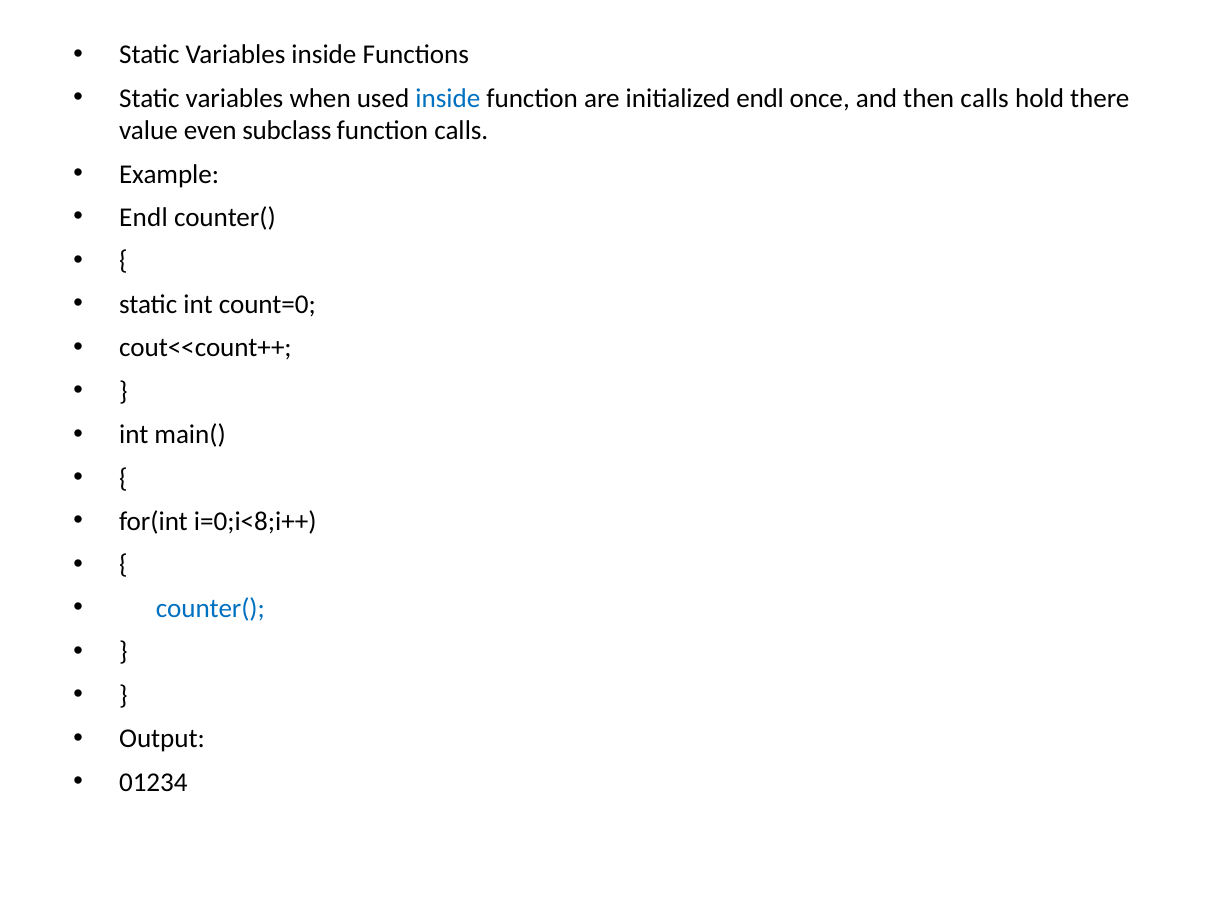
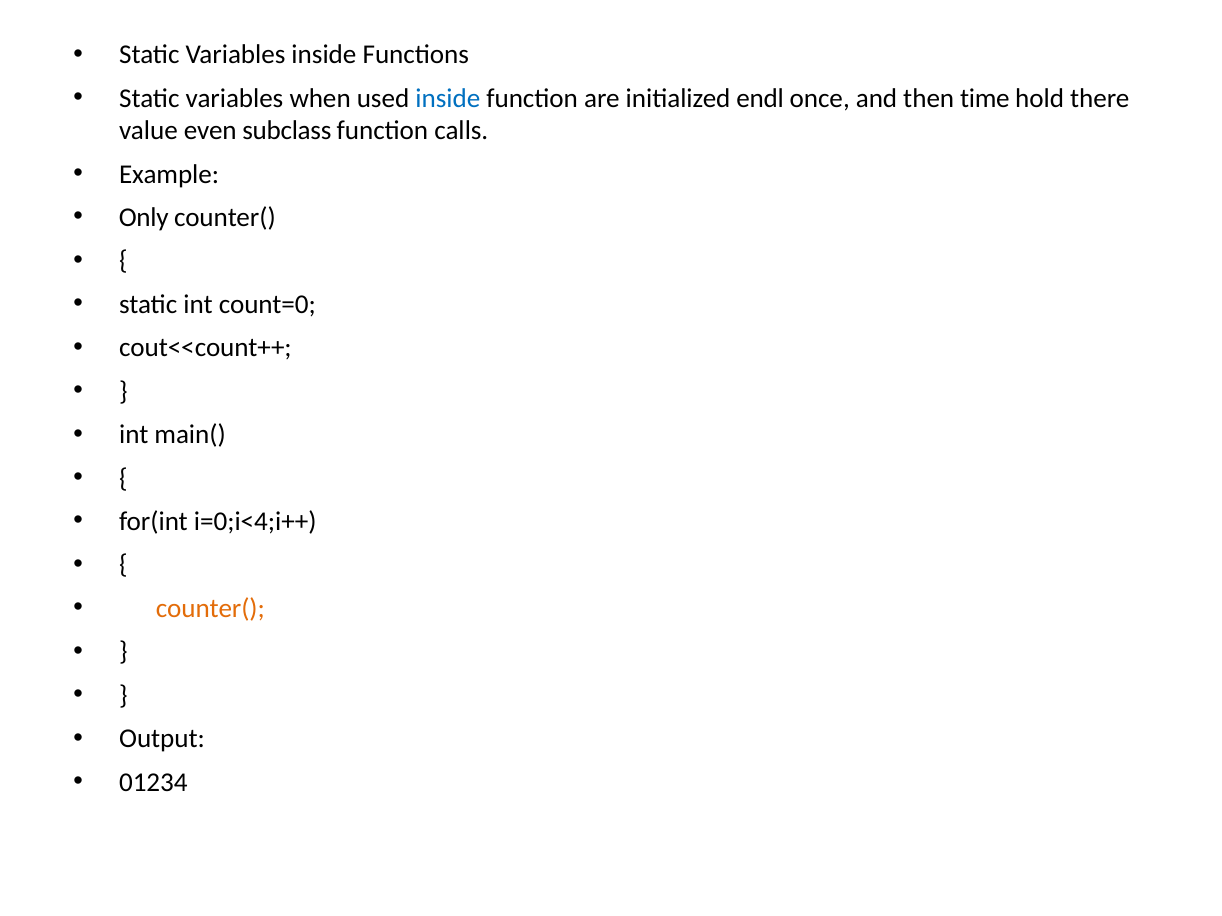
then calls: calls -> time (985, 98)
Endl: Endl -> Only (144, 218)
i=0;i<8;i++: i=0;i<8;i++ -> i=0;i<4;i++ (255, 522)
counter( colour: blue -> orange (210, 609)
